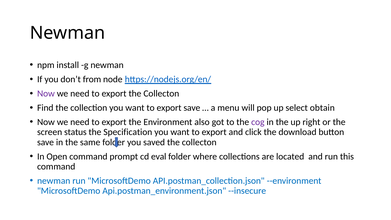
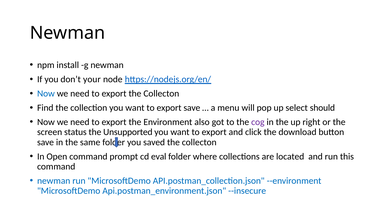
from: from -> your (92, 79)
Now colour: purple -> blue (46, 94)
obtain: obtain -> should (322, 108)
Specification: Specification -> Unsupported (128, 132)
